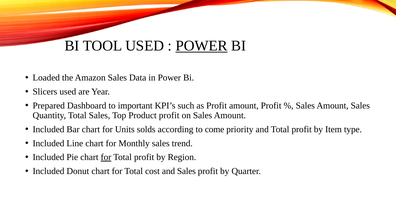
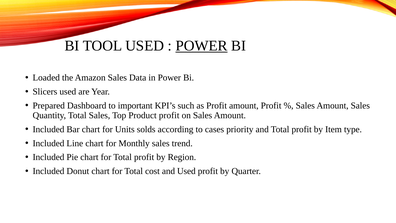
come: come -> cases (215, 129)
for underline: present -> none (106, 157)
and Sales: Sales -> Used (186, 171)
